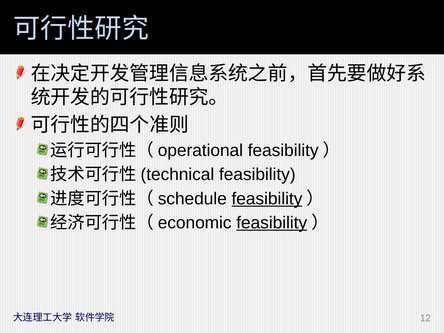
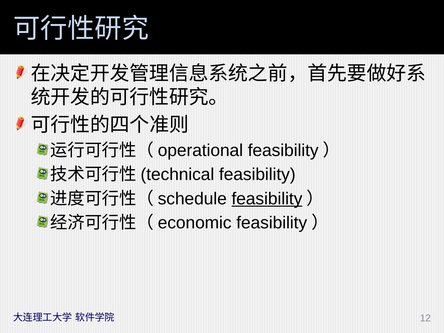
feasibility underline: present -> none (272, 223)
